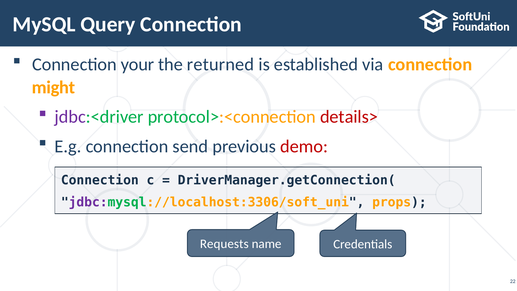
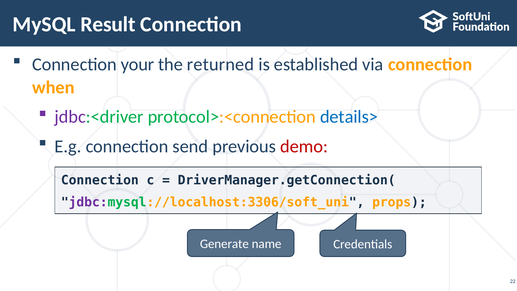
Query: Query -> Result (108, 24)
might: might -> when (53, 87)
details> colour: red -> blue (349, 117)
Requests: Requests -> Generate (224, 244)
